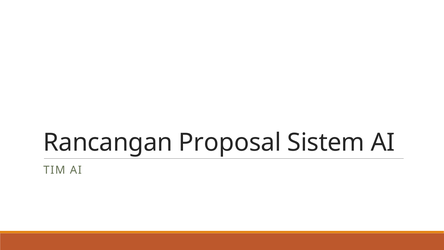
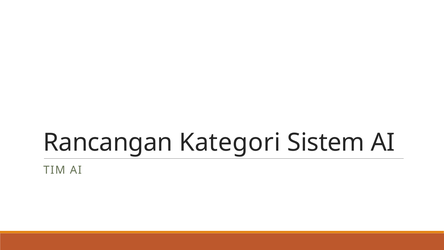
Proposal: Proposal -> Kategori (230, 142)
